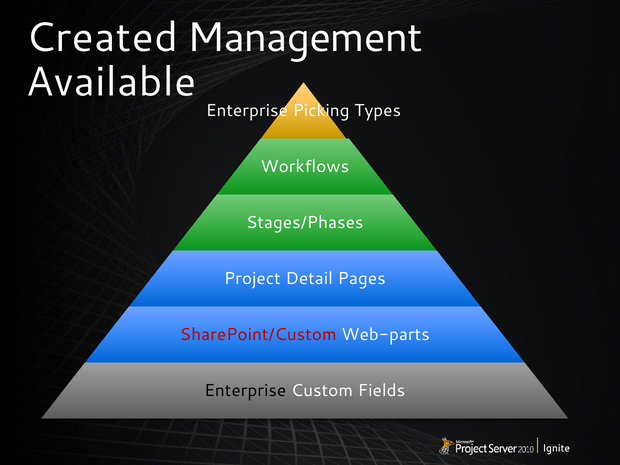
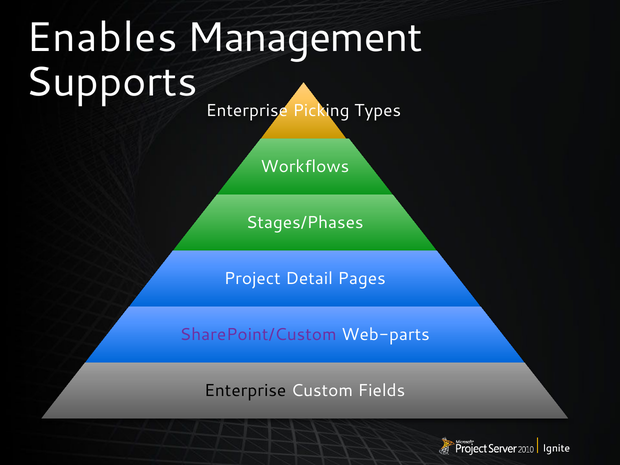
Created: Created -> Enables (102, 38)
Available: Available -> Supports (111, 82)
SharePoint/Custom colour: red -> purple (258, 334)
